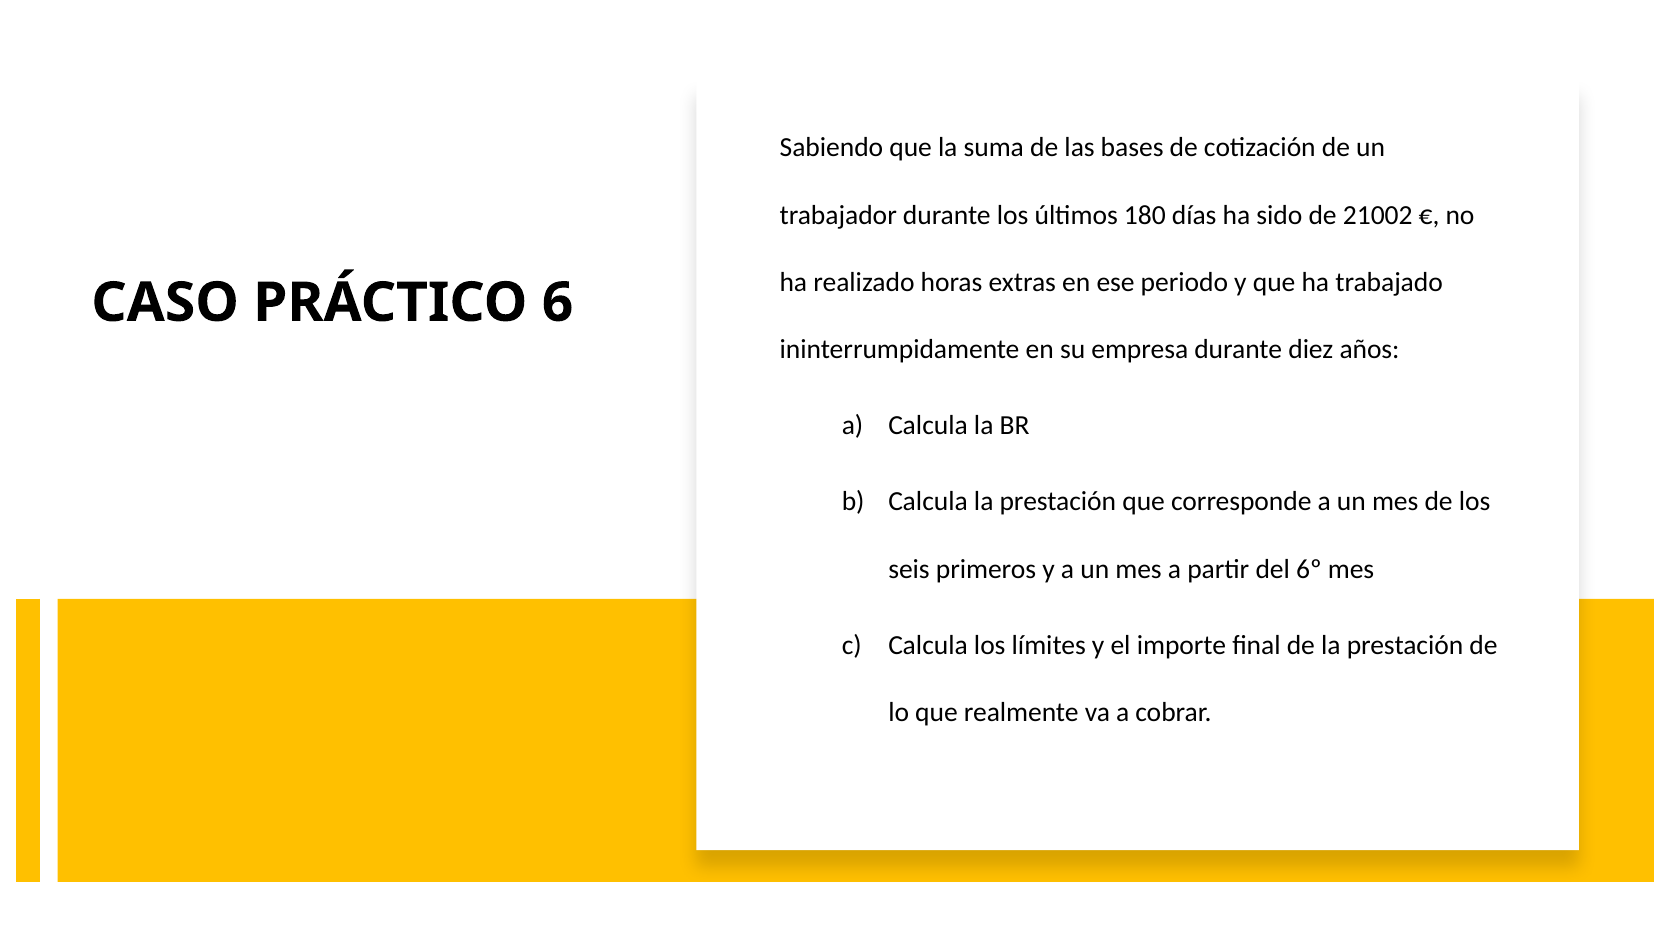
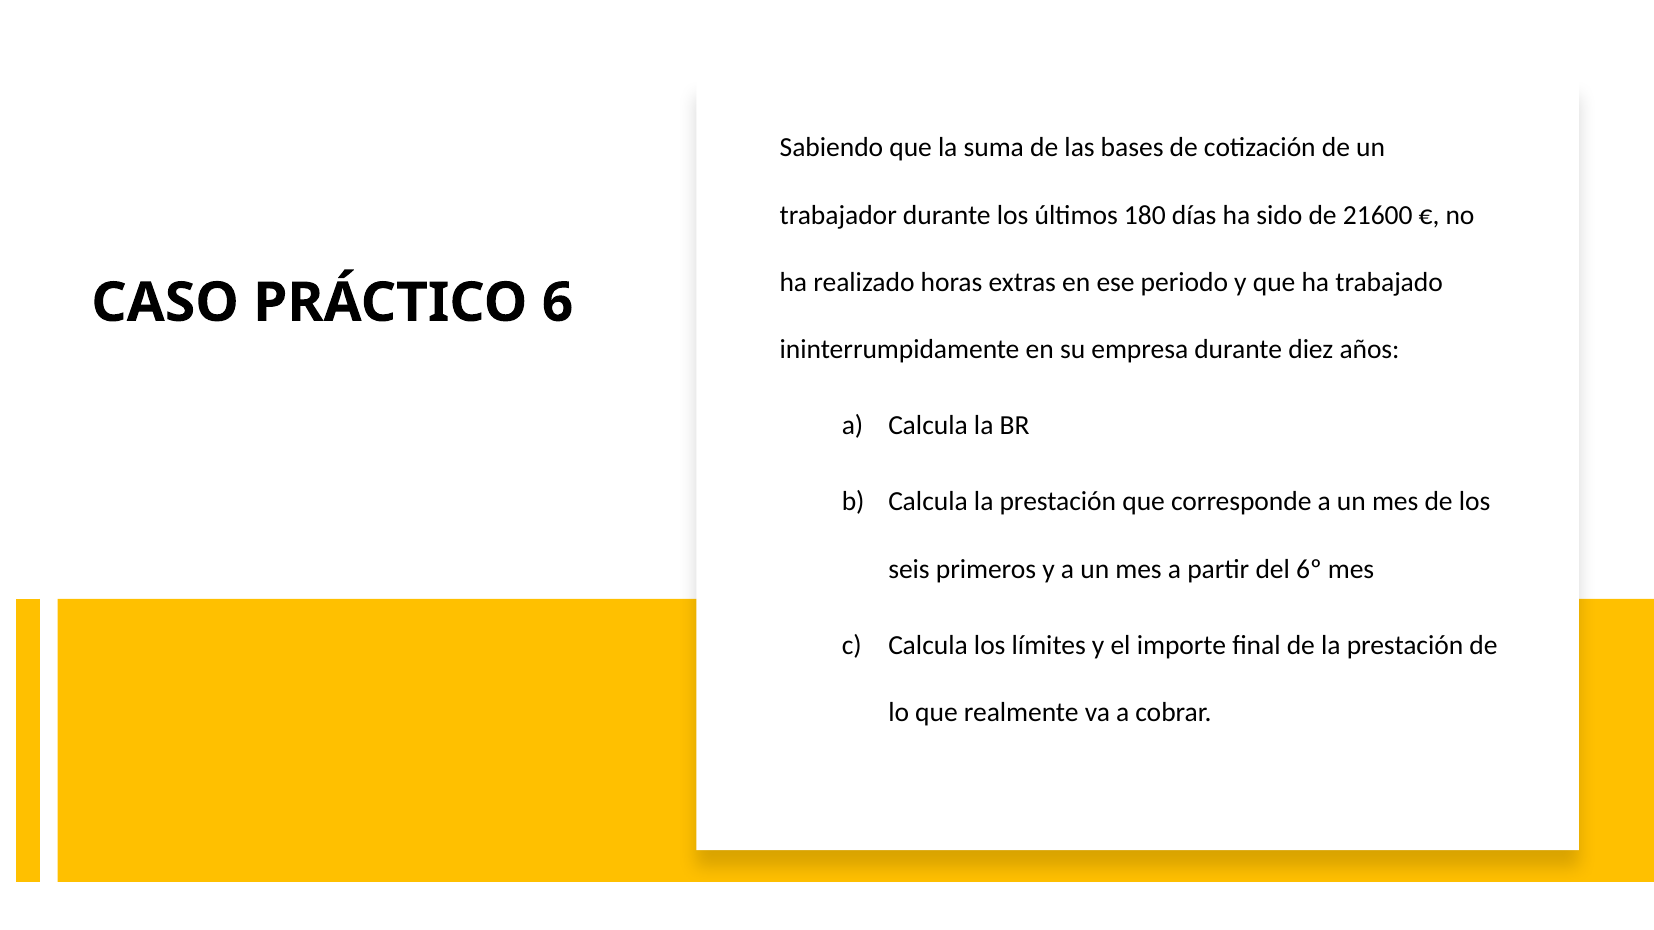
21002: 21002 -> 21600 (1378, 215)
